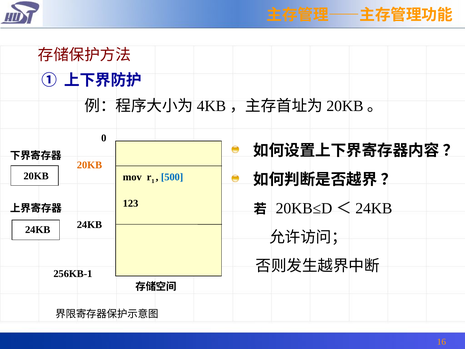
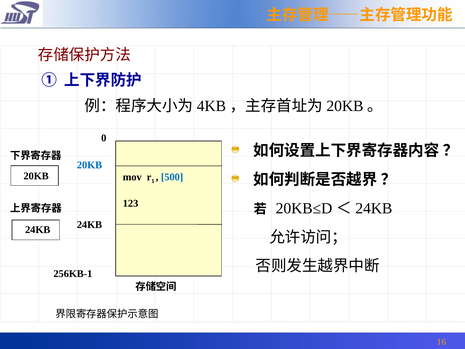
20KB colour: orange -> blue (89, 165)
